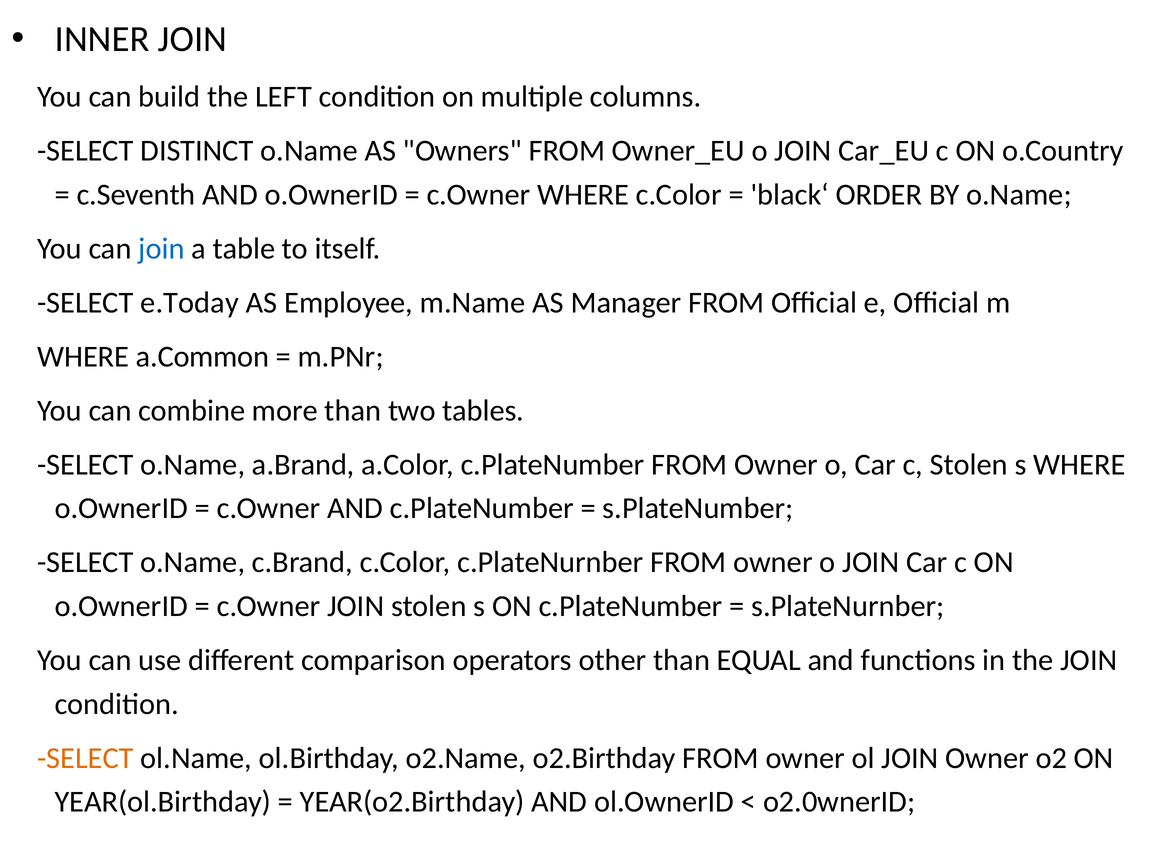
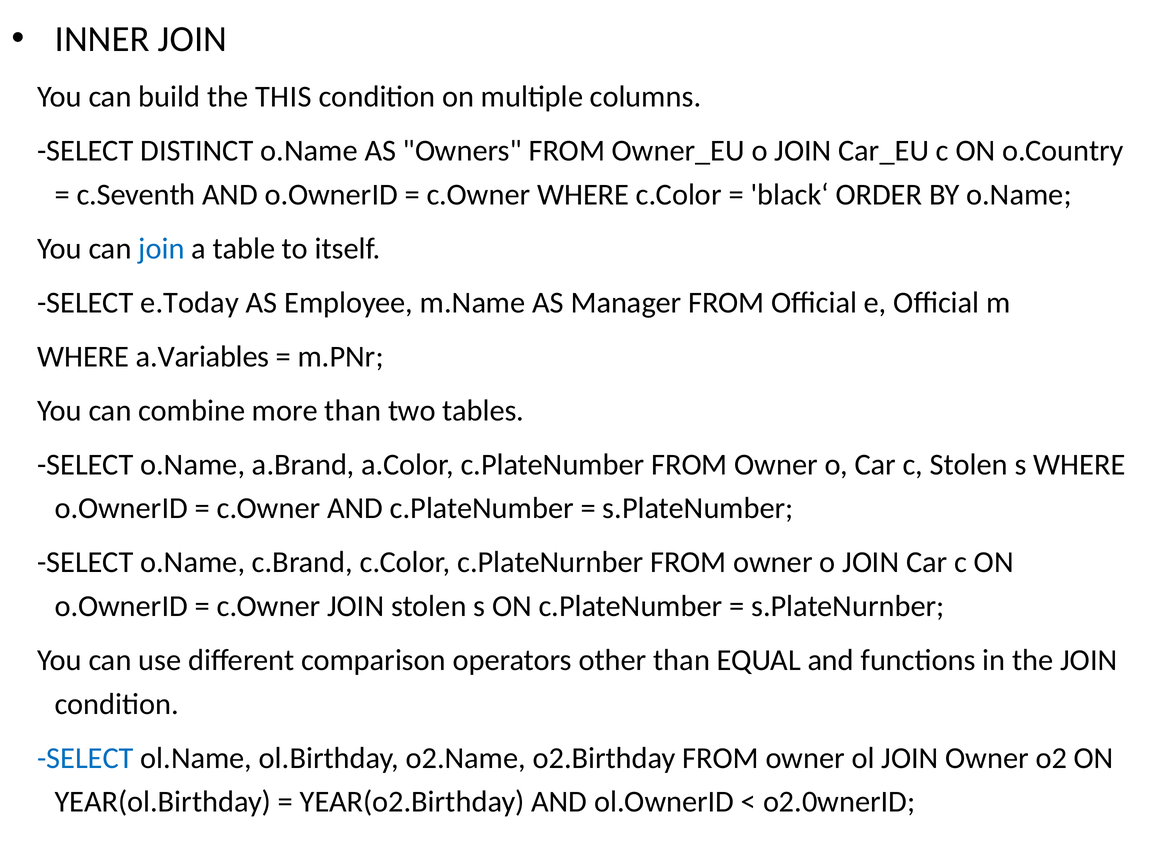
LEFT: LEFT -> THIS (283, 97)
a.Common: a.Common -> a.Variables (203, 357)
SELECT colour: orange -> blue (85, 759)
